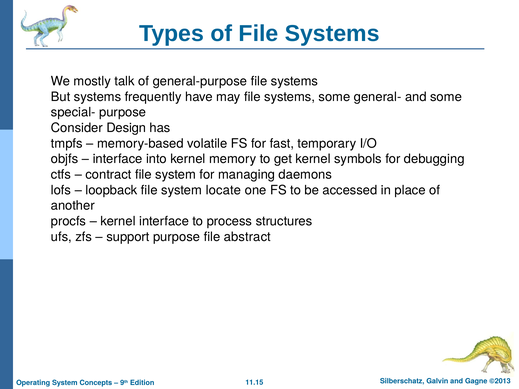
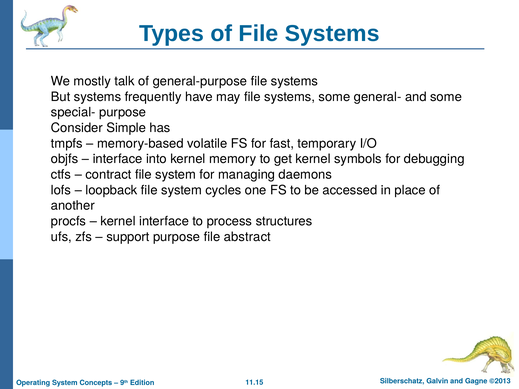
Design: Design -> Simple (126, 128)
locate: locate -> cycles (223, 190)
